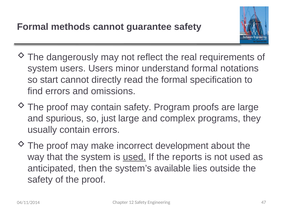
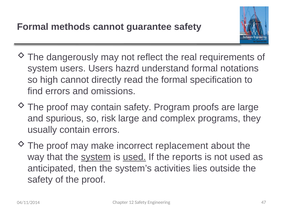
minor: minor -> hazrd (127, 69)
start: start -> high (49, 80)
just: just -> risk (109, 119)
development: development -> replacement (182, 146)
system underline: none -> present (96, 157)
available: available -> activities (172, 169)
